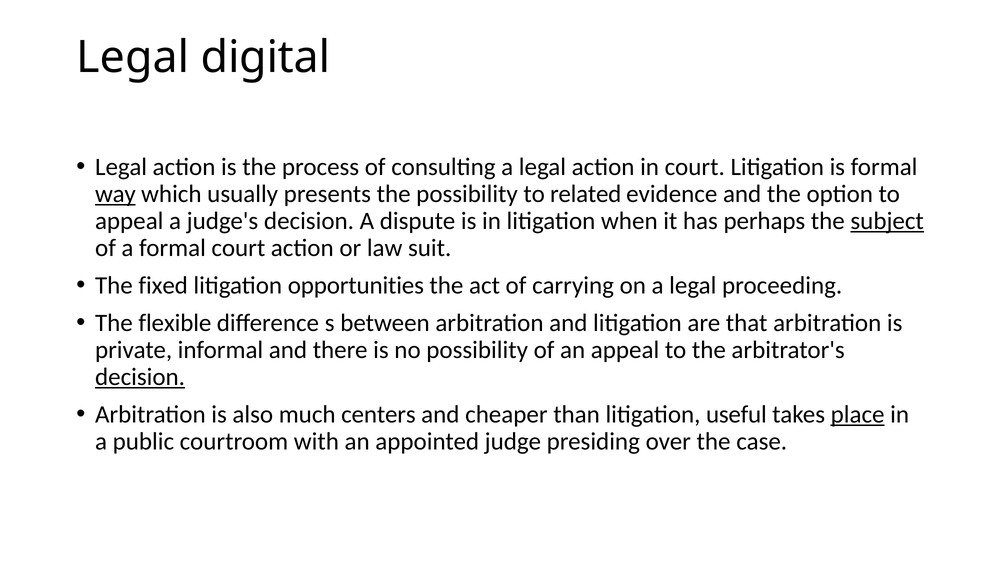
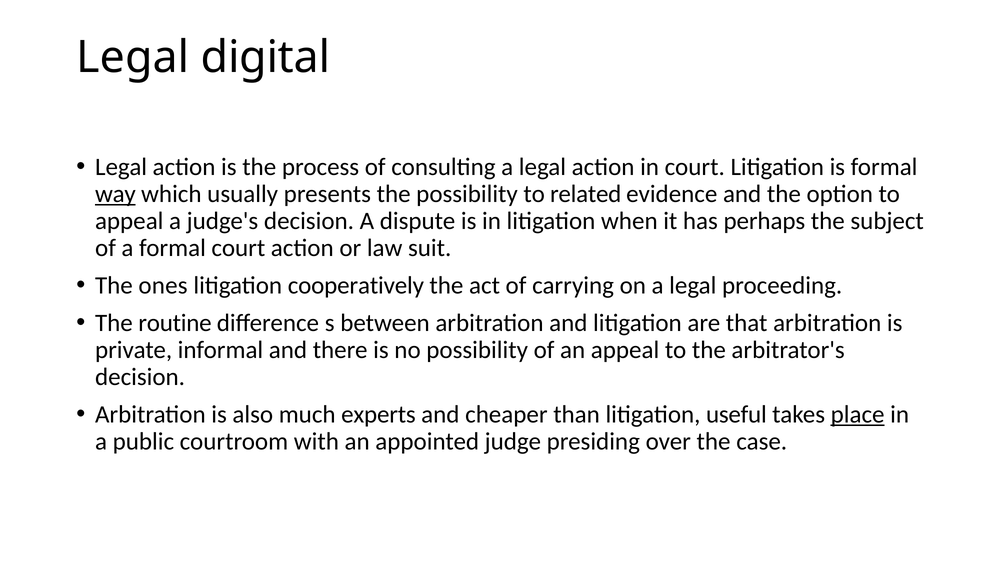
subject underline: present -> none (887, 221)
fixed: fixed -> ones (163, 286)
opportunities: opportunities -> cooperatively (356, 286)
flexible: flexible -> routine (175, 323)
decision underline: present -> none (140, 377)
centers: centers -> experts (378, 414)
